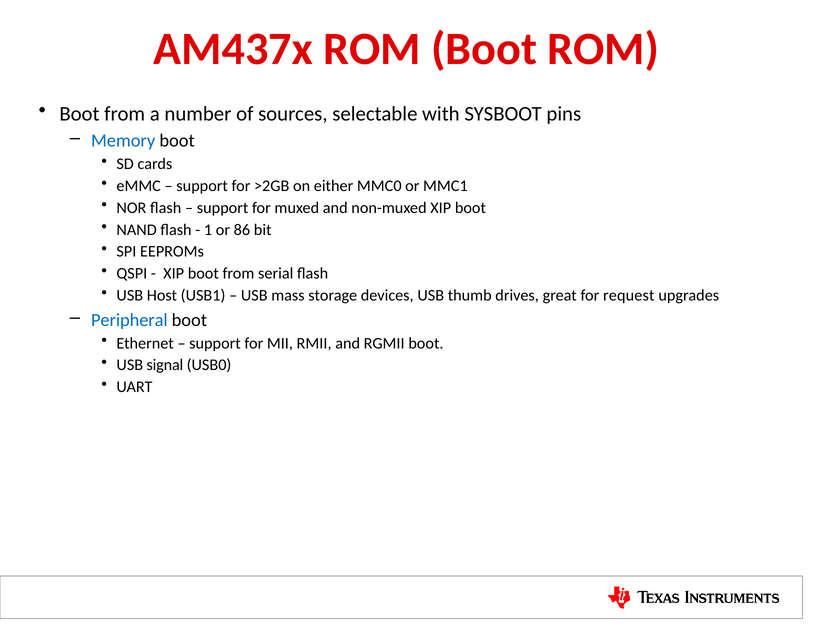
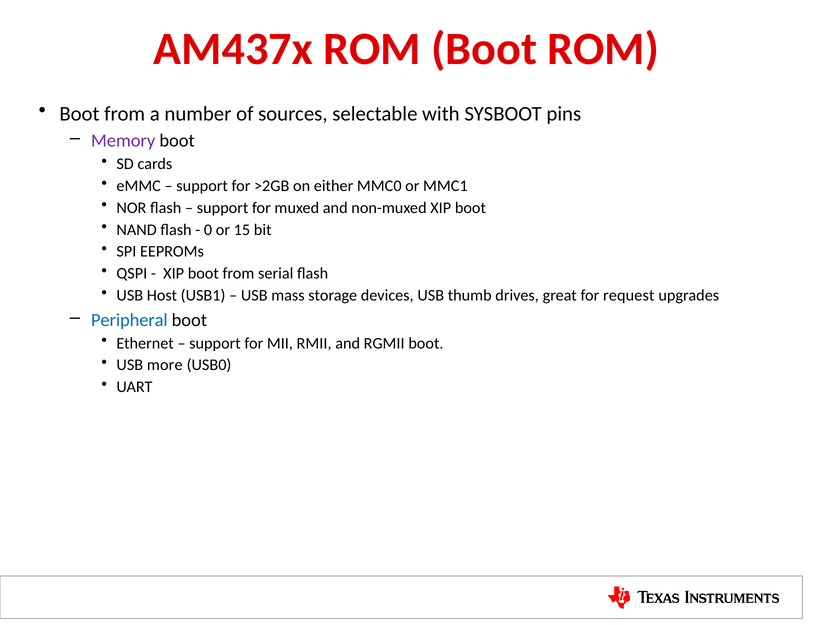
Memory colour: blue -> purple (123, 141)
1: 1 -> 0 (208, 230)
86: 86 -> 15 (242, 230)
signal: signal -> more (165, 365)
